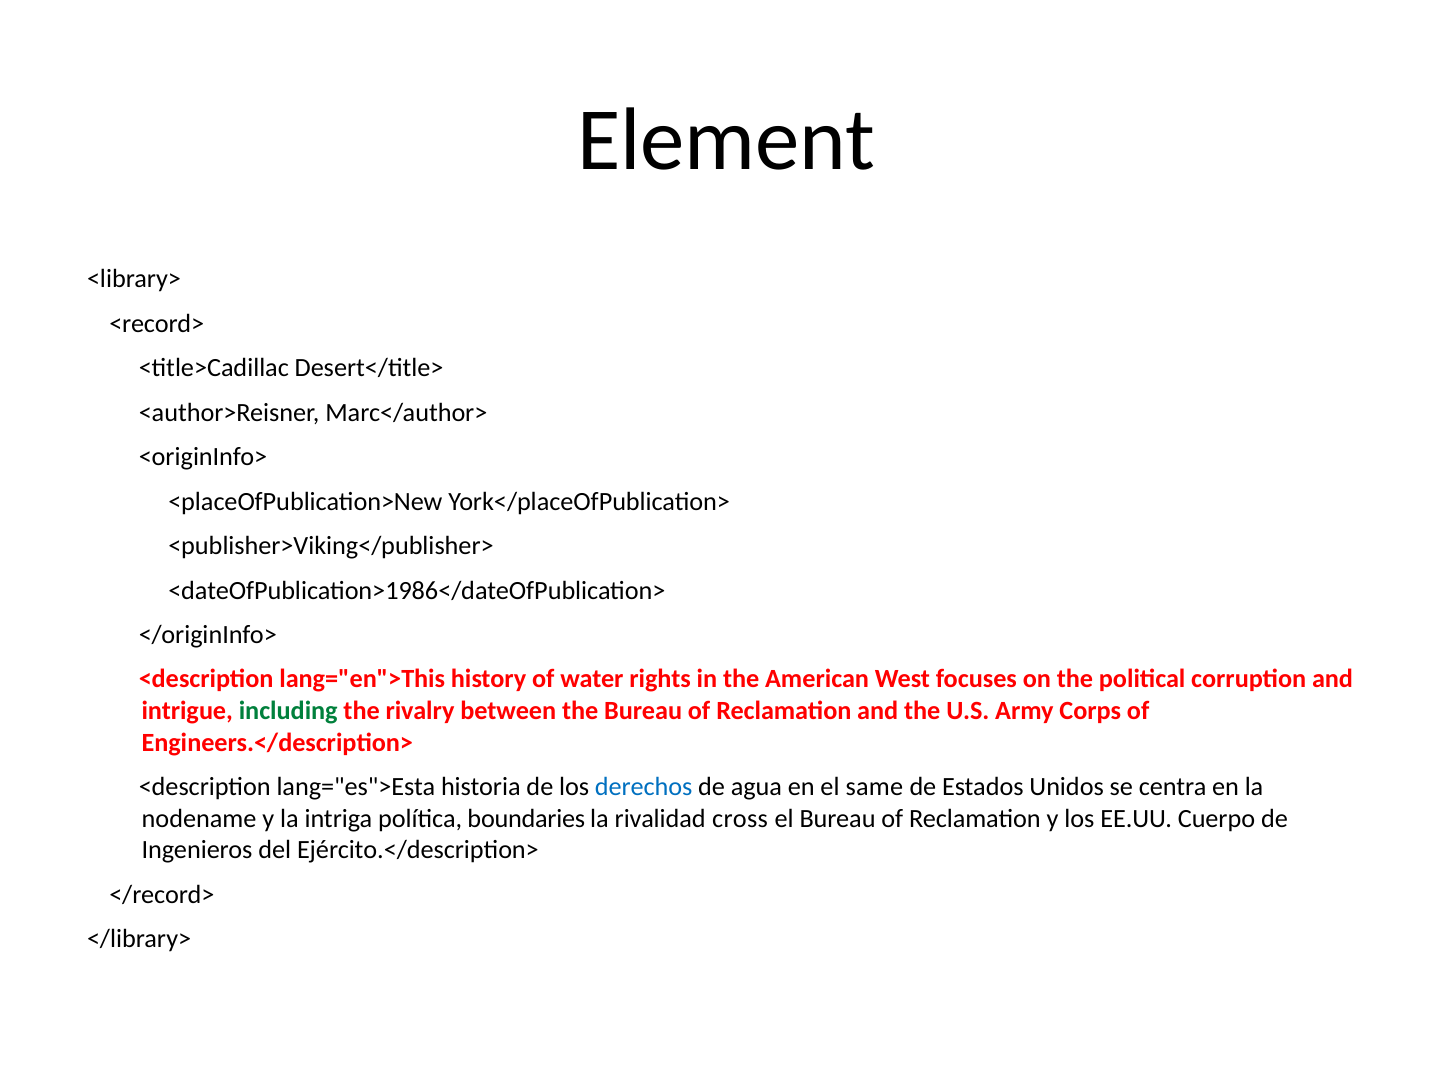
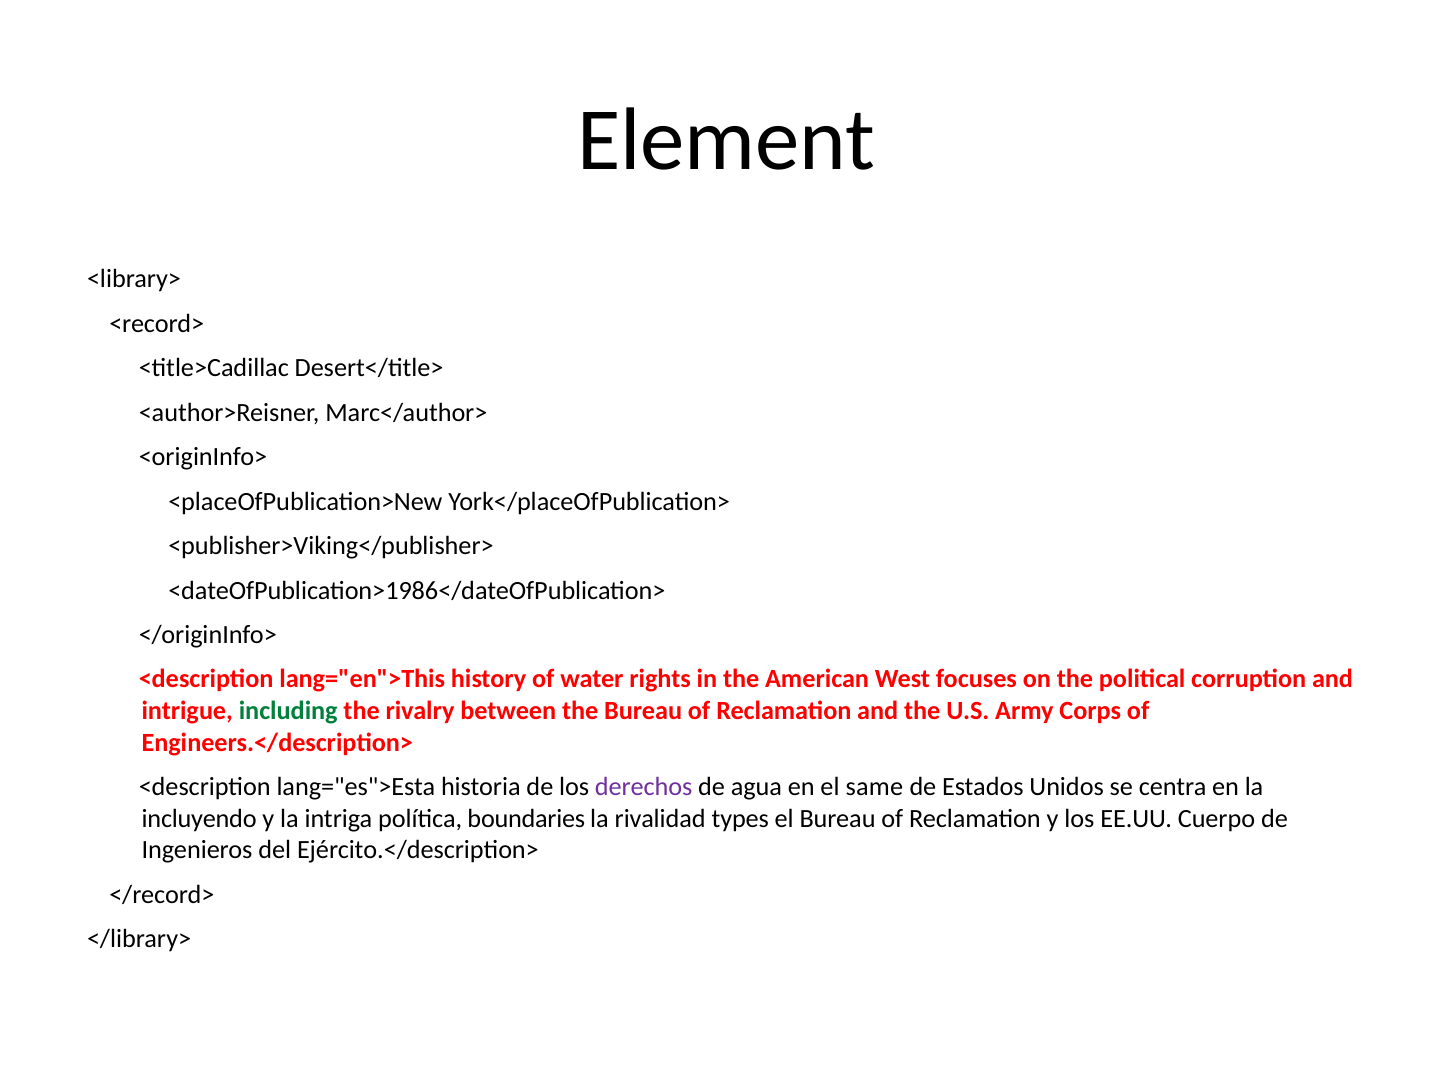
derechos colour: blue -> purple (644, 787)
nodename: nodename -> incluyendo (199, 818)
cross: cross -> types (740, 818)
